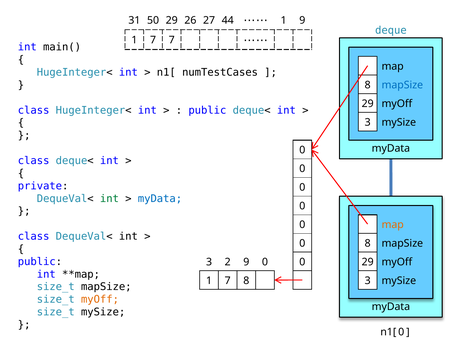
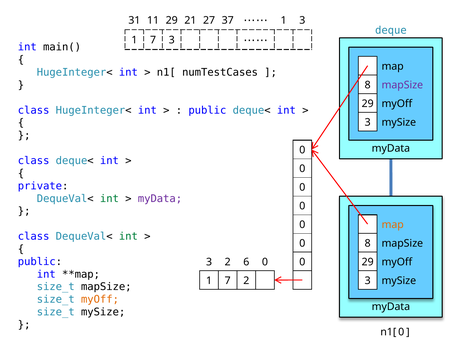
50: 50 -> 11 (153, 20)
26: 26 -> 21 (190, 20)
44: 44 -> 37 (228, 20)
1 9: 9 -> 3 (302, 20)
7 7: 7 -> 3 (172, 40)
mapSize colour: blue -> purple (402, 85)
myData colour: blue -> purple (160, 199)
int colour: black -> green (128, 237)
2 9: 9 -> 6 (246, 262)
7 8: 8 -> 2 (246, 281)
